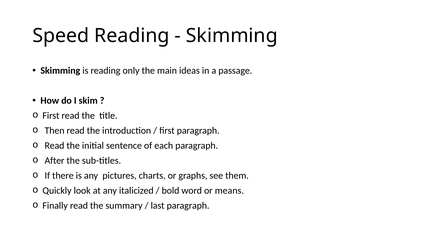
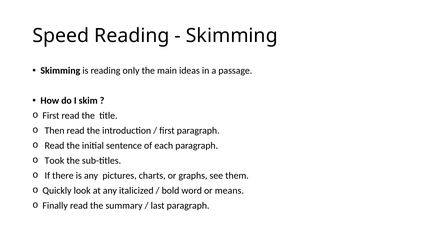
After: After -> Took (54, 160)
